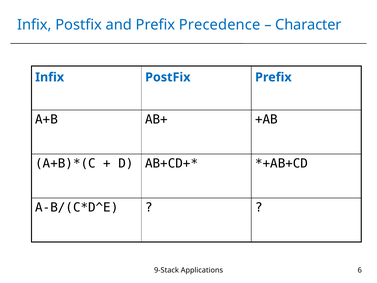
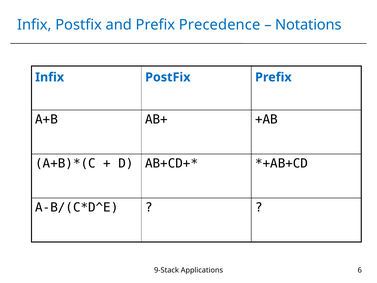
Character: Character -> Notations (308, 25)
